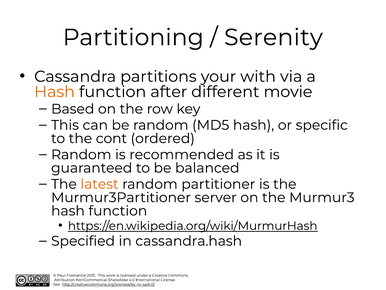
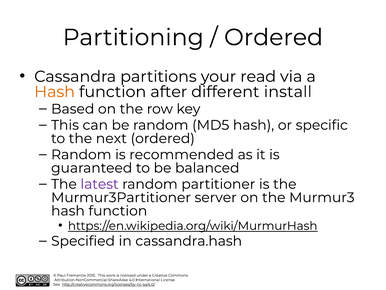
Serenity: Serenity -> Ordered (274, 37)
with: with -> read (258, 76)
movie: movie -> install (288, 92)
cont: cont -> next (111, 138)
latest colour: orange -> purple (100, 184)
